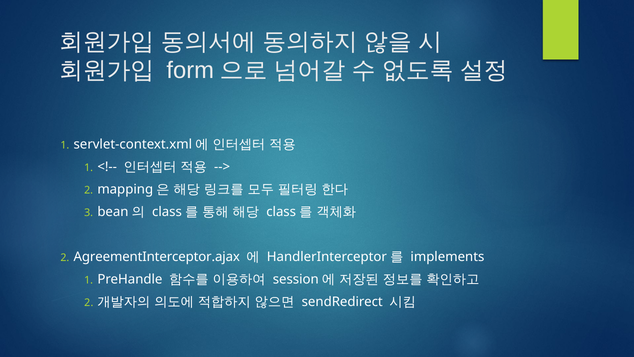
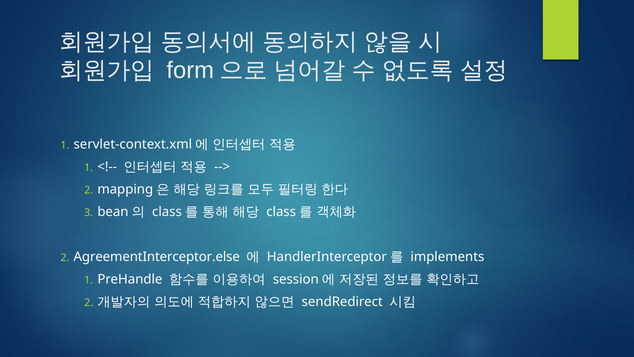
AgreementInterceptor.ajax: AgreementInterceptor.ajax -> AgreementInterceptor.else (157, 256)
